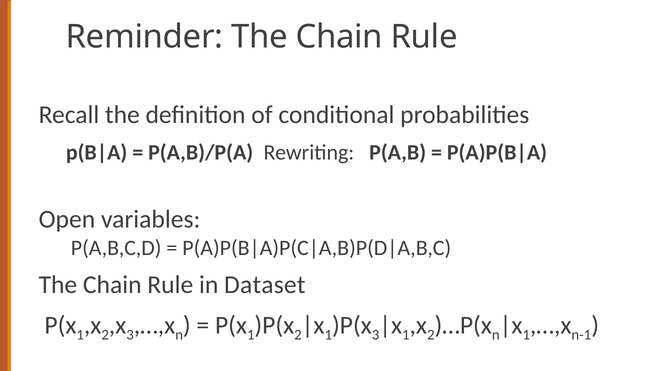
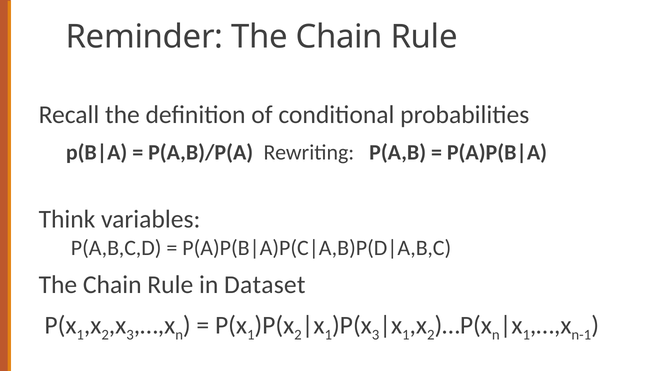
Open: Open -> Think (67, 219)
